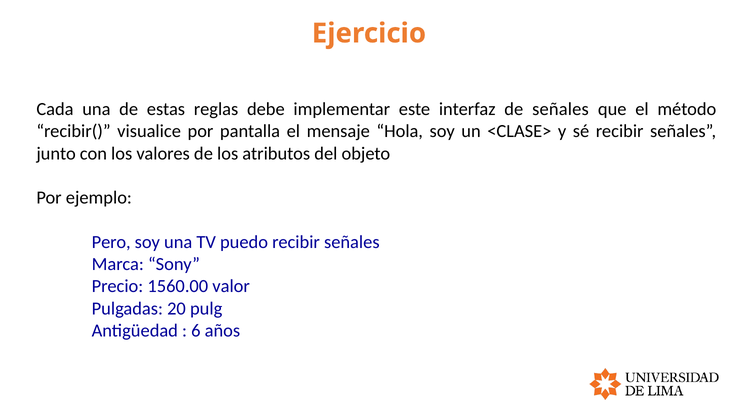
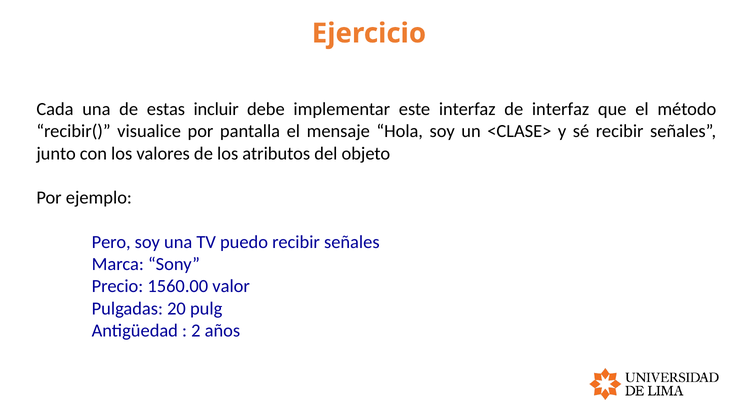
reglas: reglas -> incluir (216, 109)
de señales: señales -> interfaz (561, 109)
6: 6 -> 2 (196, 331)
